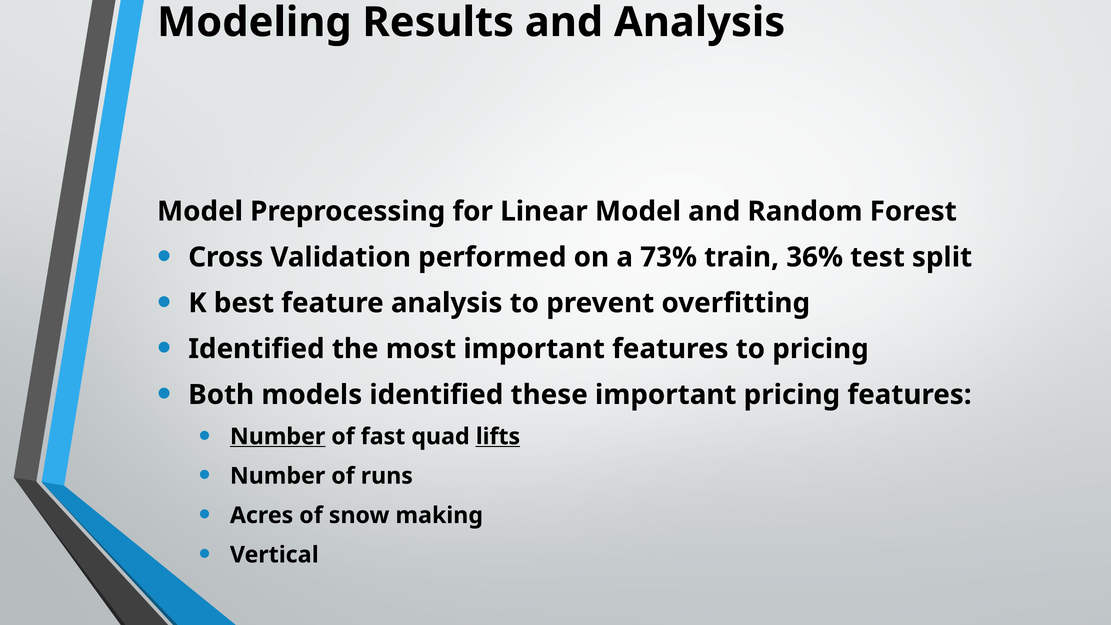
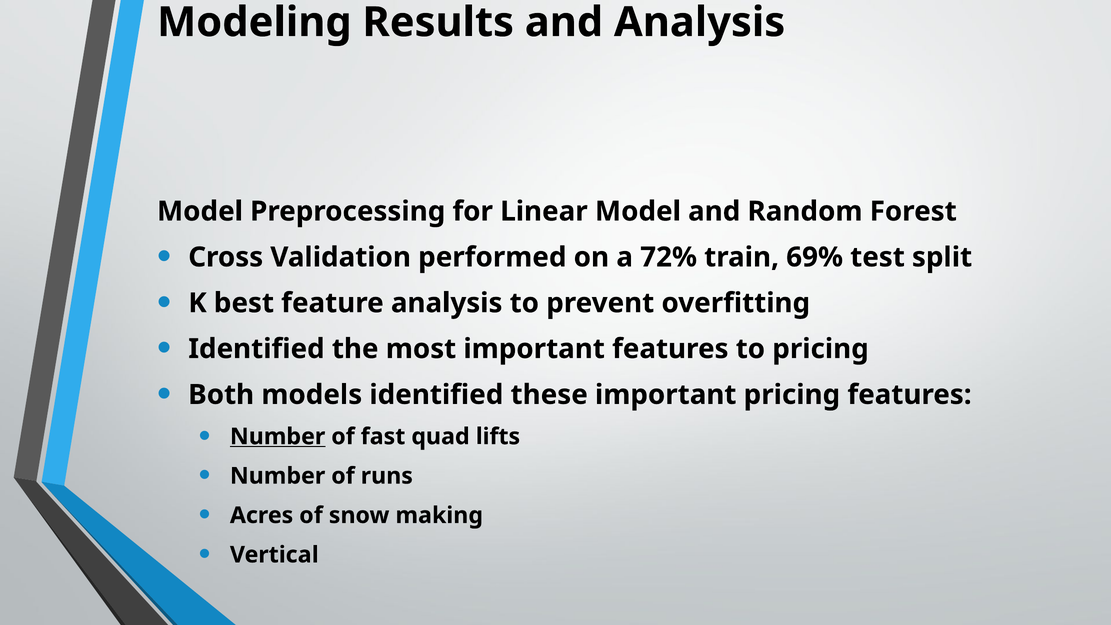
73%: 73% -> 72% (669, 257)
36%: 36% -> 69% (815, 257)
lifts underline: present -> none (498, 437)
